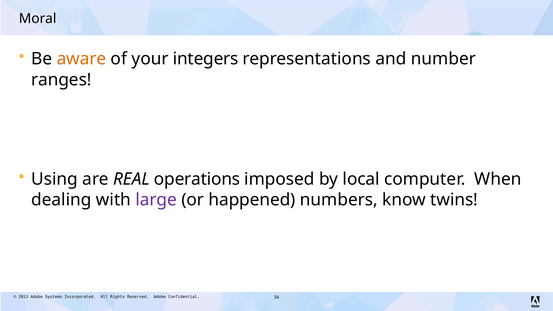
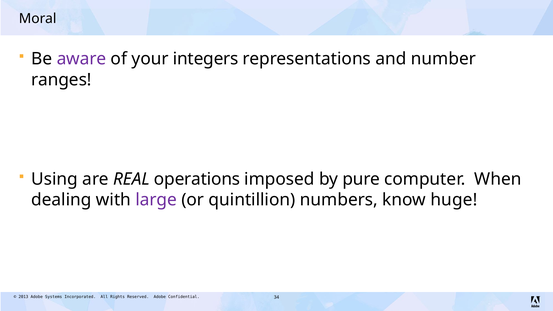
aware colour: orange -> purple (81, 59)
local: local -> pure (361, 179)
happened: happened -> quintillion (252, 200)
twins: twins -> huge (454, 200)
